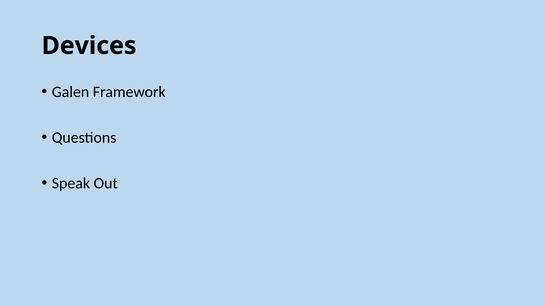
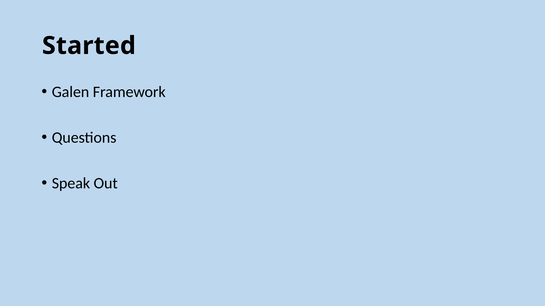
Devices: Devices -> Started (89, 46)
